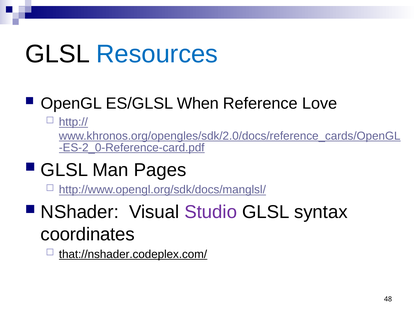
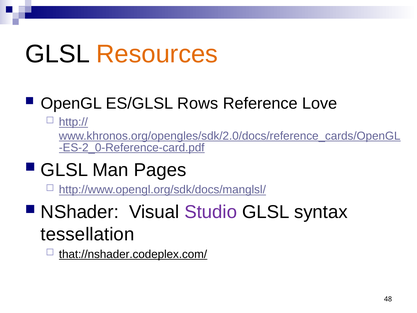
Resources colour: blue -> orange (157, 54)
When: When -> Rows (198, 103)
coordinates: coordinates -> tessellation (87, 234)
